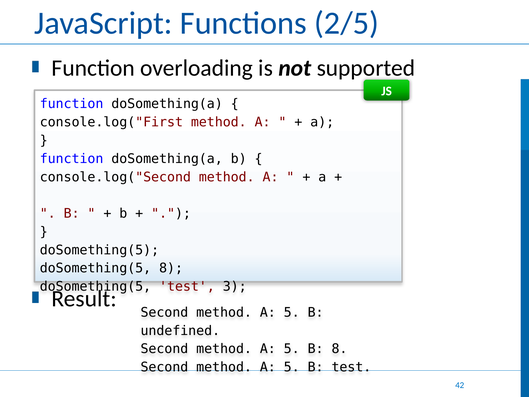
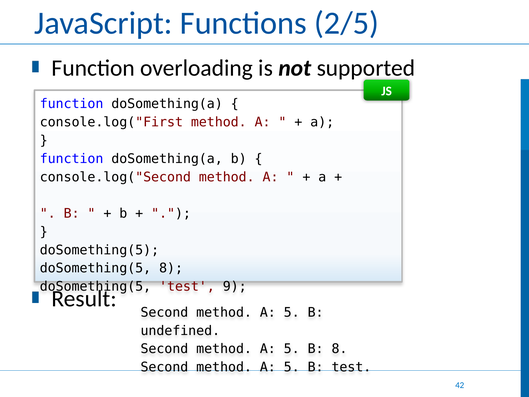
3: 3 -> 9 (235, 286)
